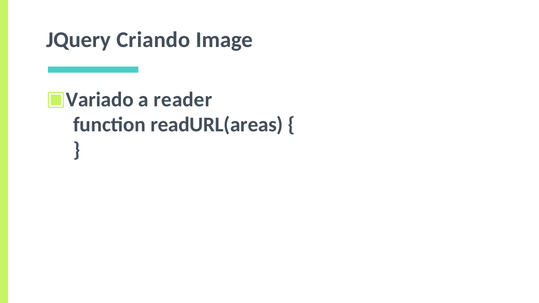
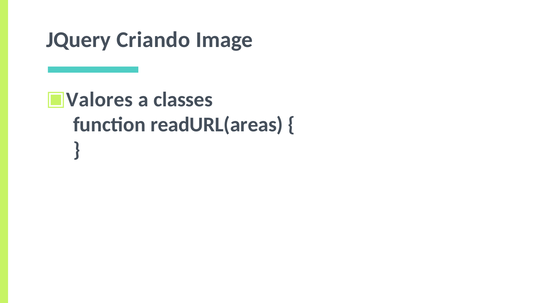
Variado: Variado -> Valores (100, 100)
reader: reader -> classes (183, 100)
